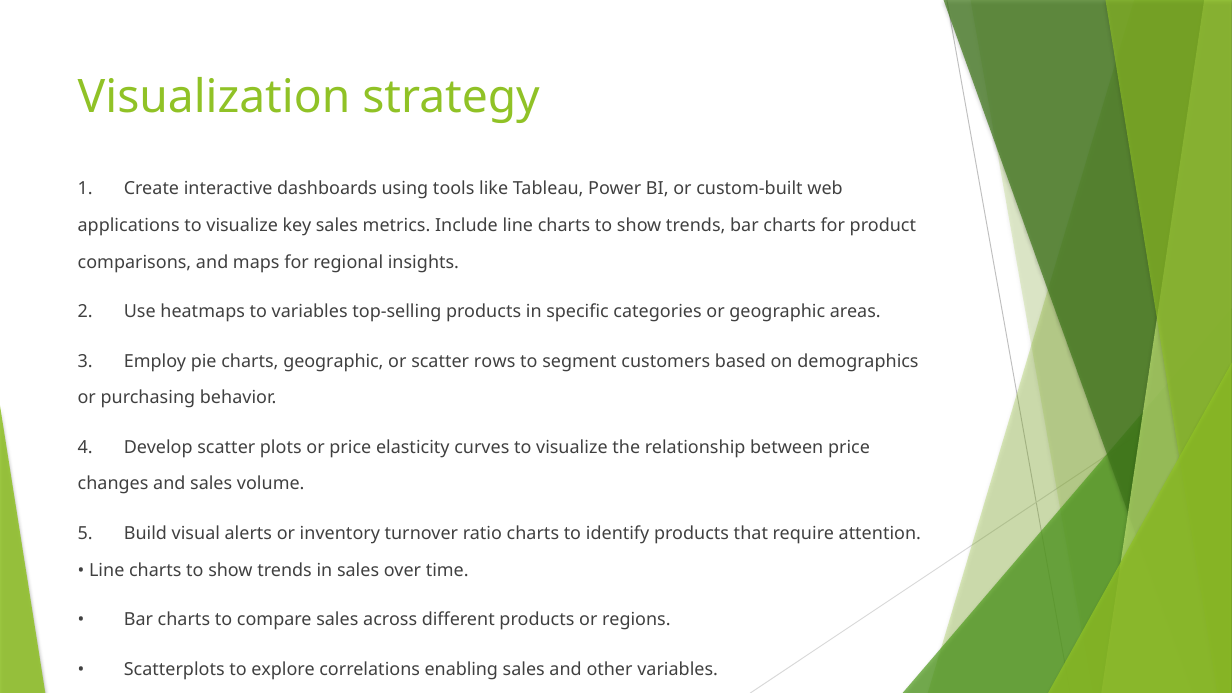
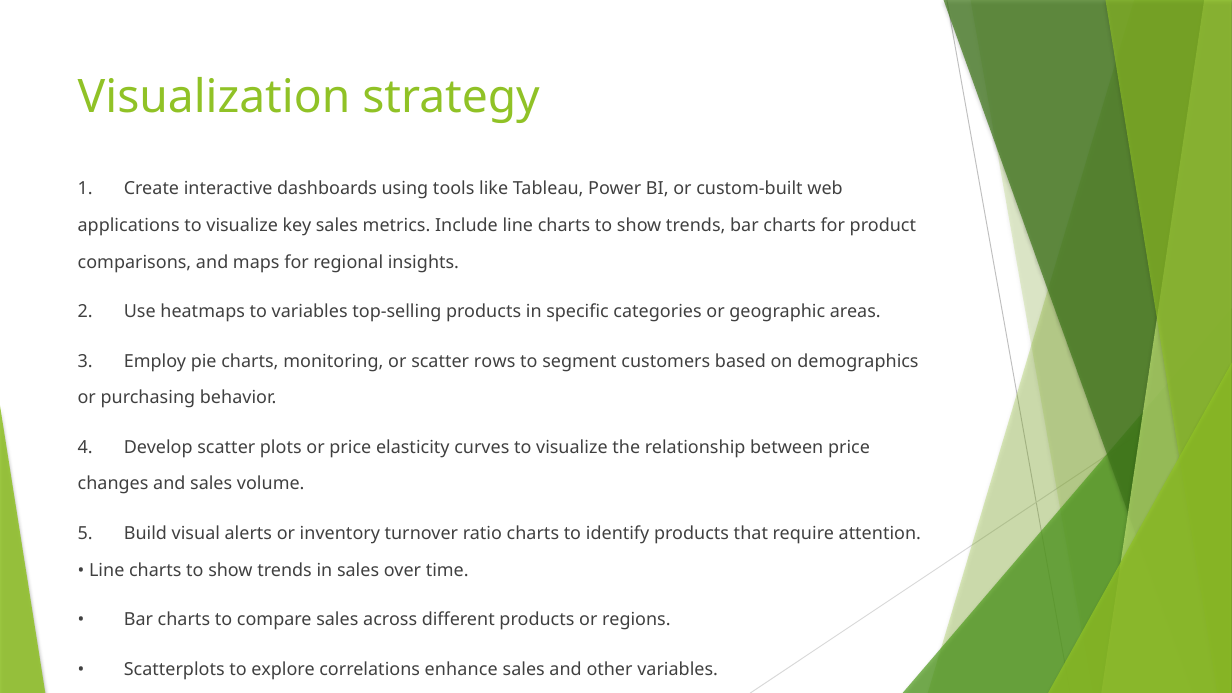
charts geographic: geographic -> monitoring (333, 361)
enabling: enabling -> enhance (461, 669)
